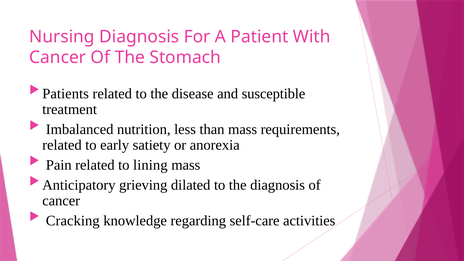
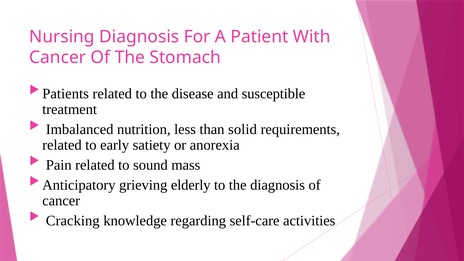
than mass: mass -> solid (243, 129)
lining: lining -> sound (150, 165)
dilated: dilated -> elderly (191, 185)
